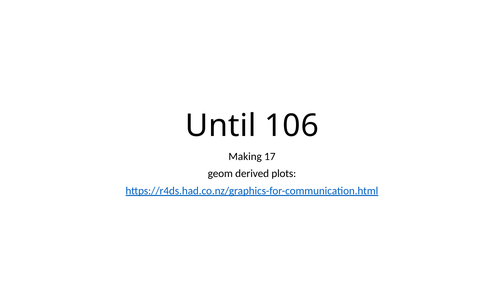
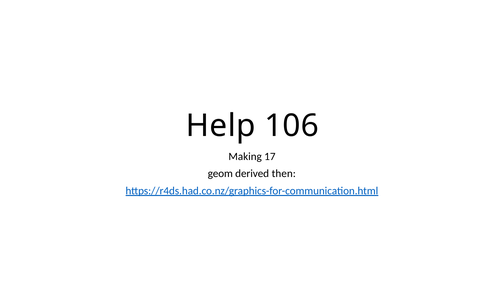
Until: Until -> Help (221, 126)
plots: plots -> then (284, 174)
